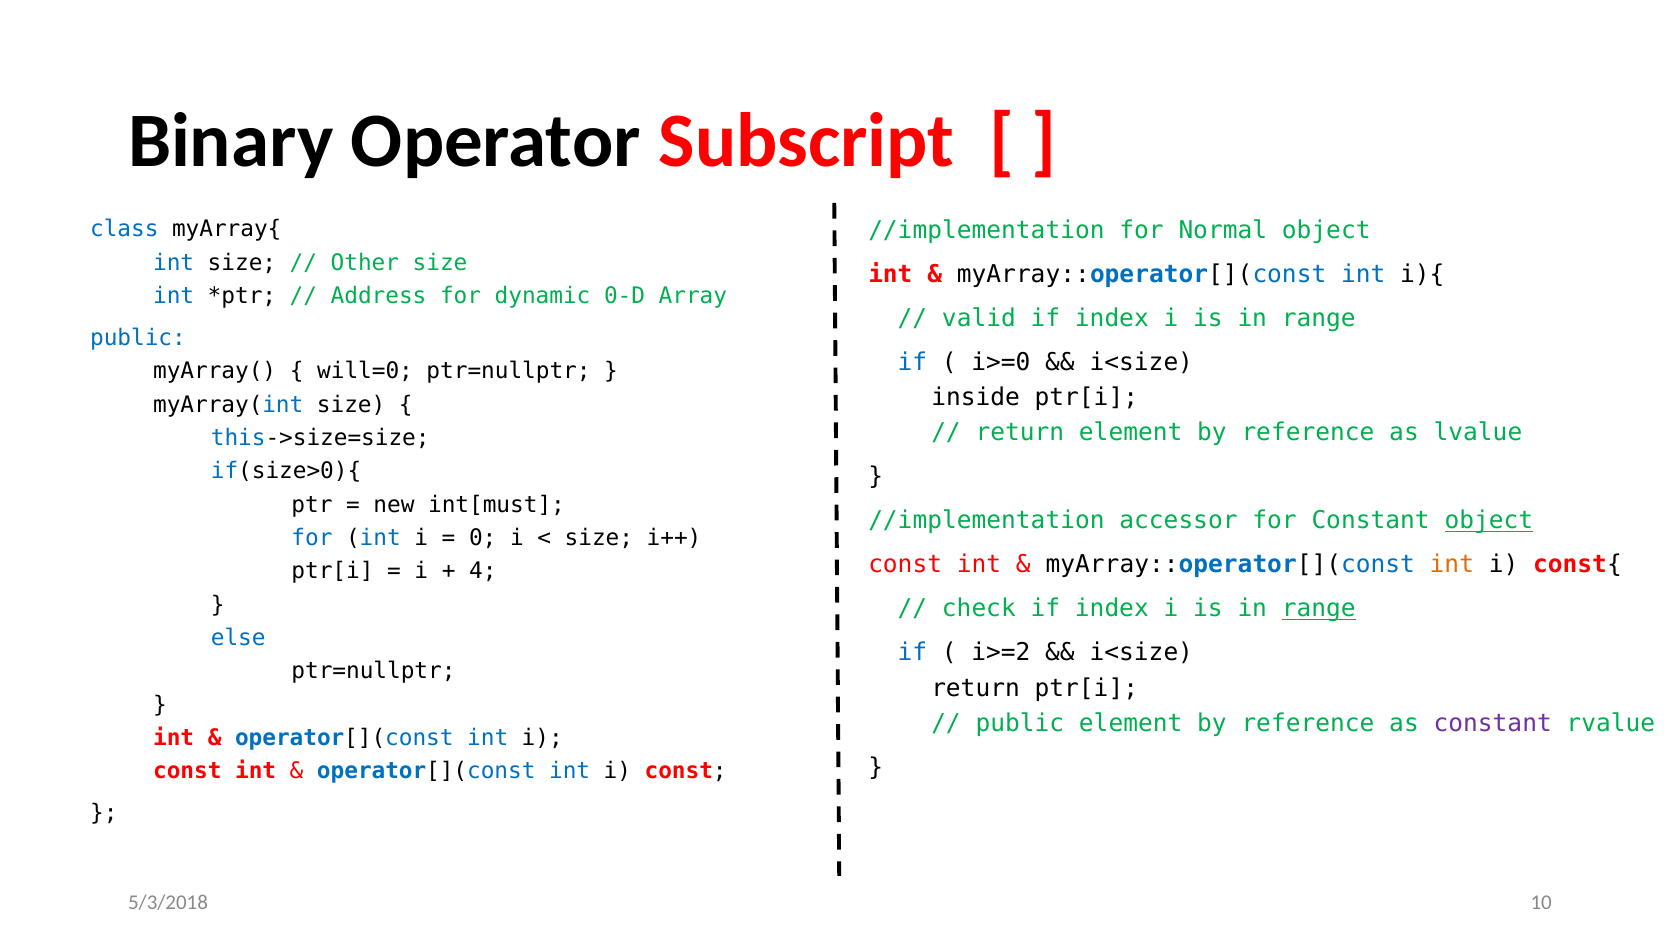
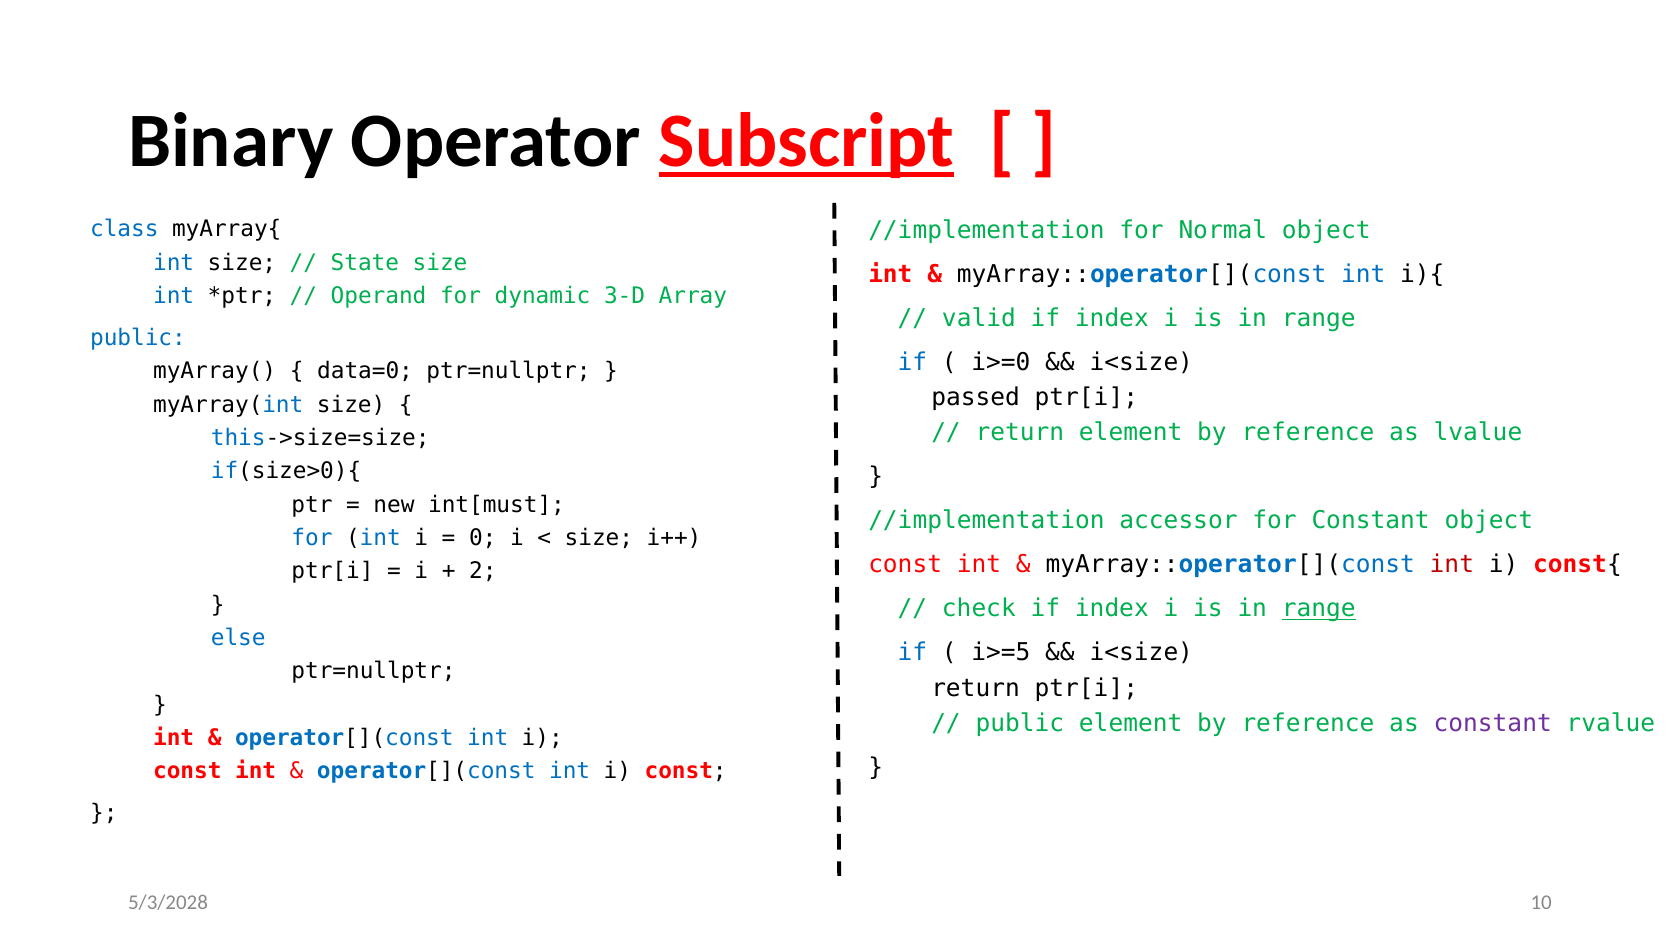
Subscript underline: none -> present (806, 141)
Other: Other -> State (365, 263)
Address: Address -> Operand (379, 296)
0-D: 0-D -> 3-D (625, 296)
will=0: will=0 -> data=0 (365, 371)
inside: inside -> passed (976, 398)
object underline: present -> none (1489, 521)
int colour: orange -> red (1452, 565)
4: 4 -> 2 (483, 571)
i>=2: i>=2 -> i>=5 (1001, 653)
5/3/2018: 5/3/2018 -> 5/3/2028 (168, 902)
